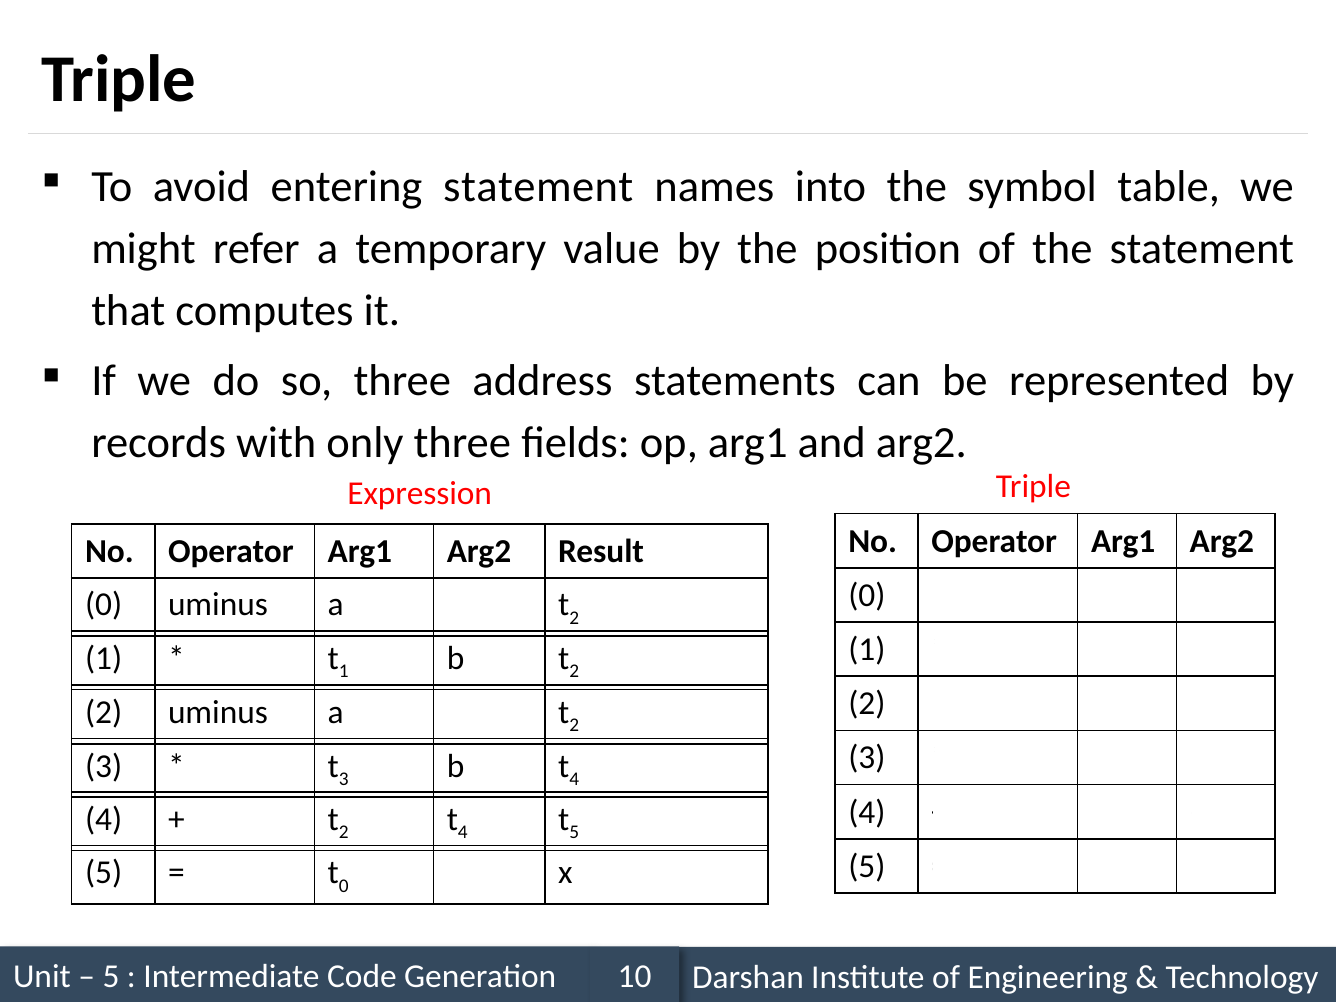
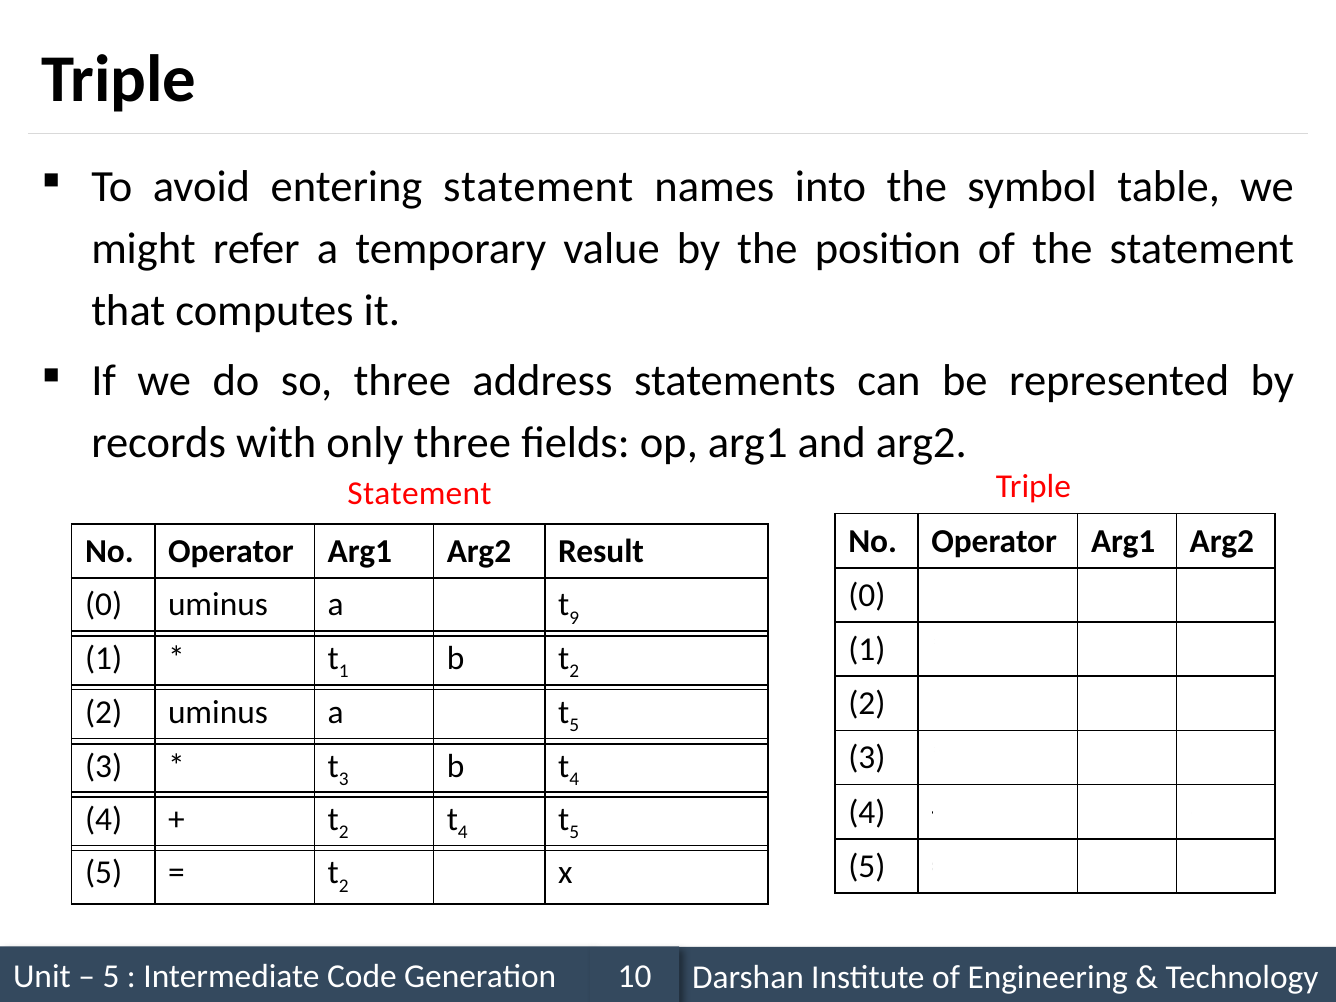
Expression: Expression -> Statement (419, 493)
2: 2 -> 9 (574, 618)
2: 2 -> 5 (574, 726)
0: 0 -> 2 (344, 886)
